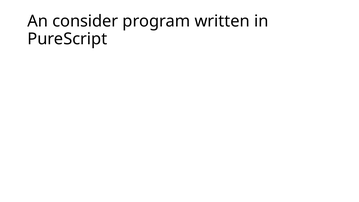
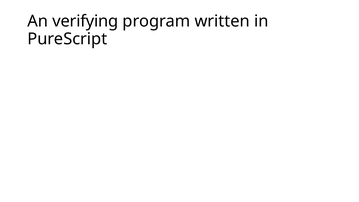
consider: consider -> verifying (85, 21)
